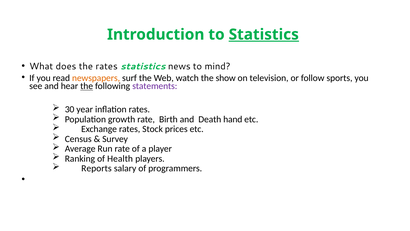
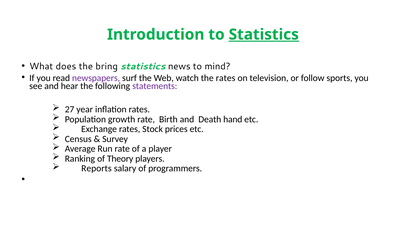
the rates: rates -> bring (107, 66)
newspapers colour: orange -> purple (96, 78)
the show: show -> rates (226, 78)
the underline: present -> none (87, 86)
30: 30 -> 27 (70, 109)
Health: Health -> Theory (120, 158)
